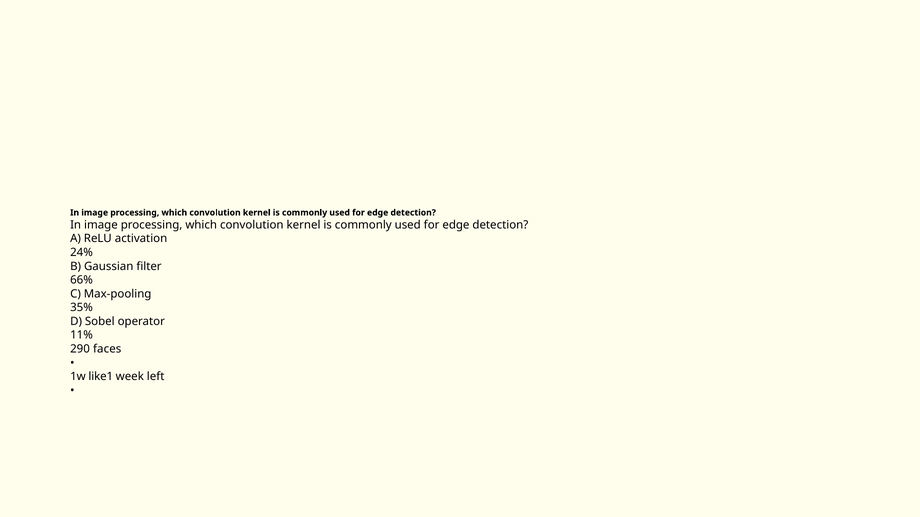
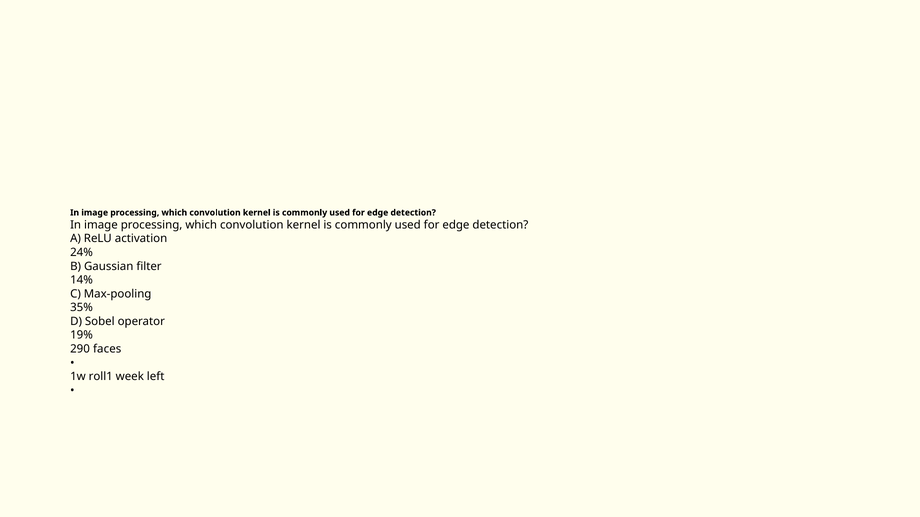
66%: 66% -> 14% (81, 280)
11%: 11% -> 19% (81, 335)
like1: like1 -> roll1 (101, 377)
